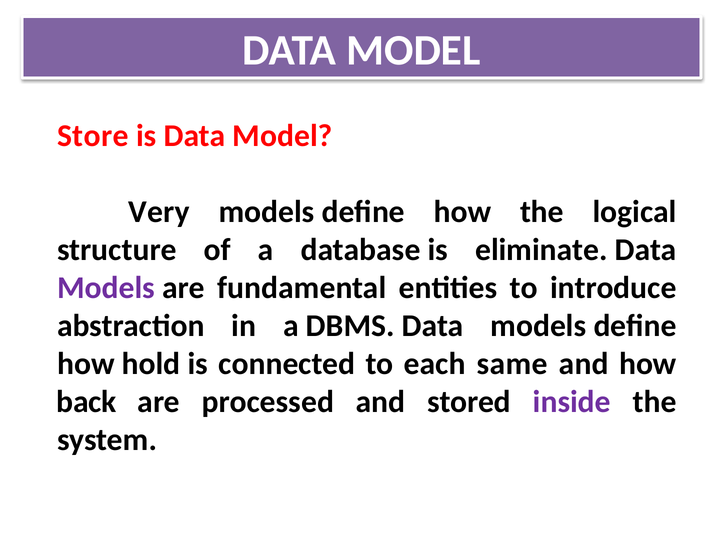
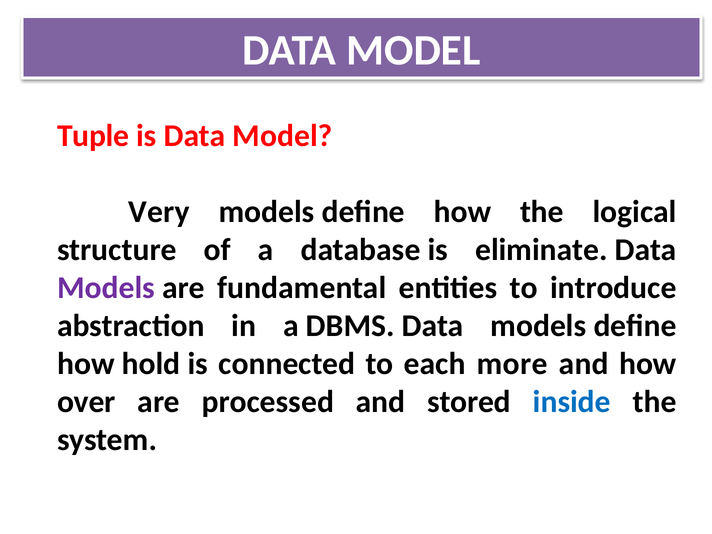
Store: Store -> Tuple (93, 136)
same: same -> more (512, 364)
back: back -> over (86, 402)
inside colour: purple -> blue (572, 402)
